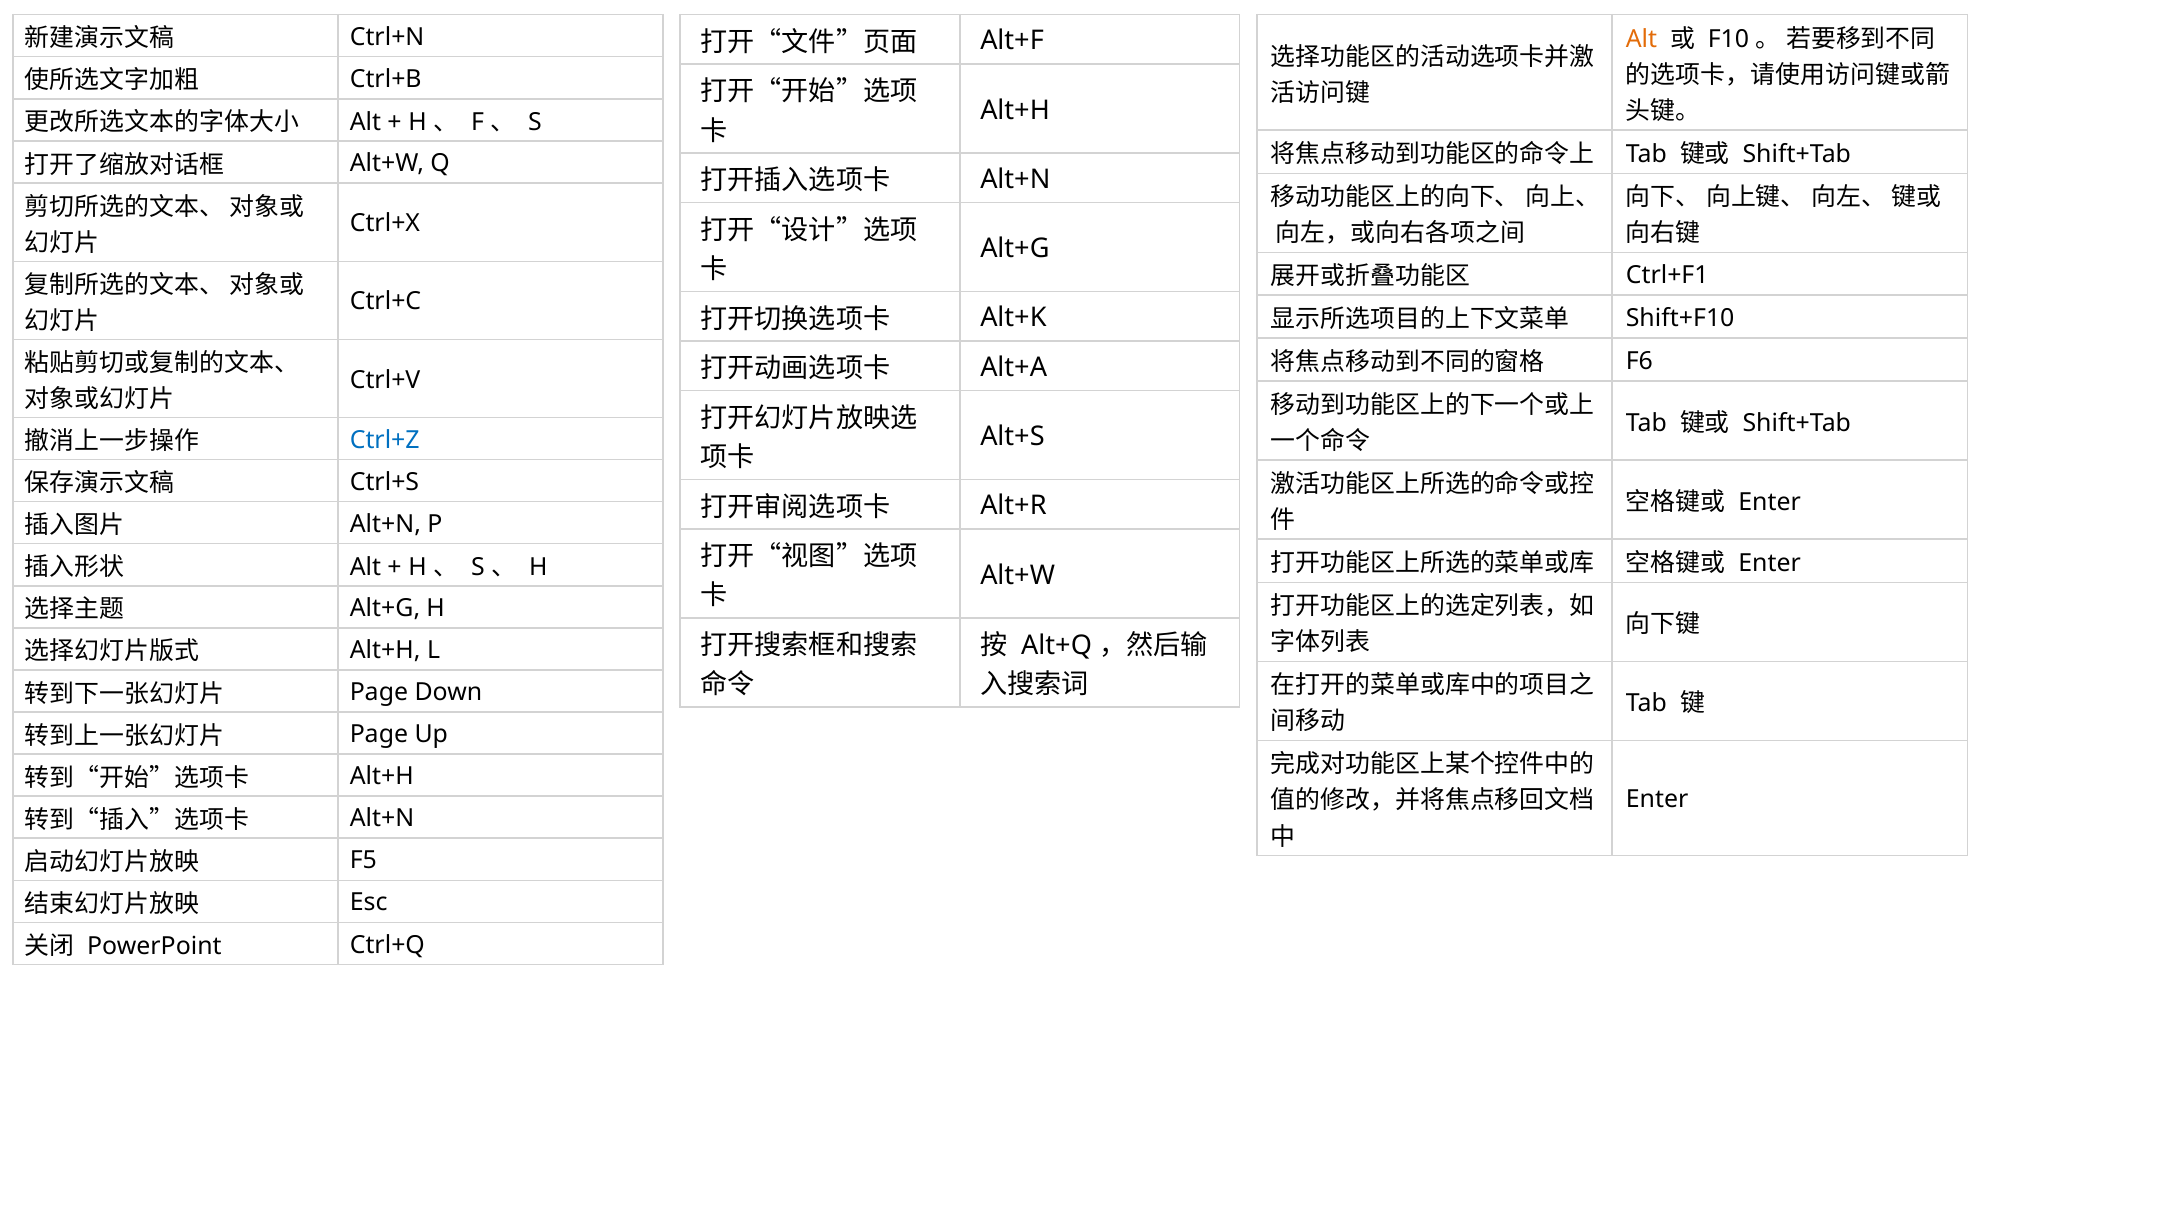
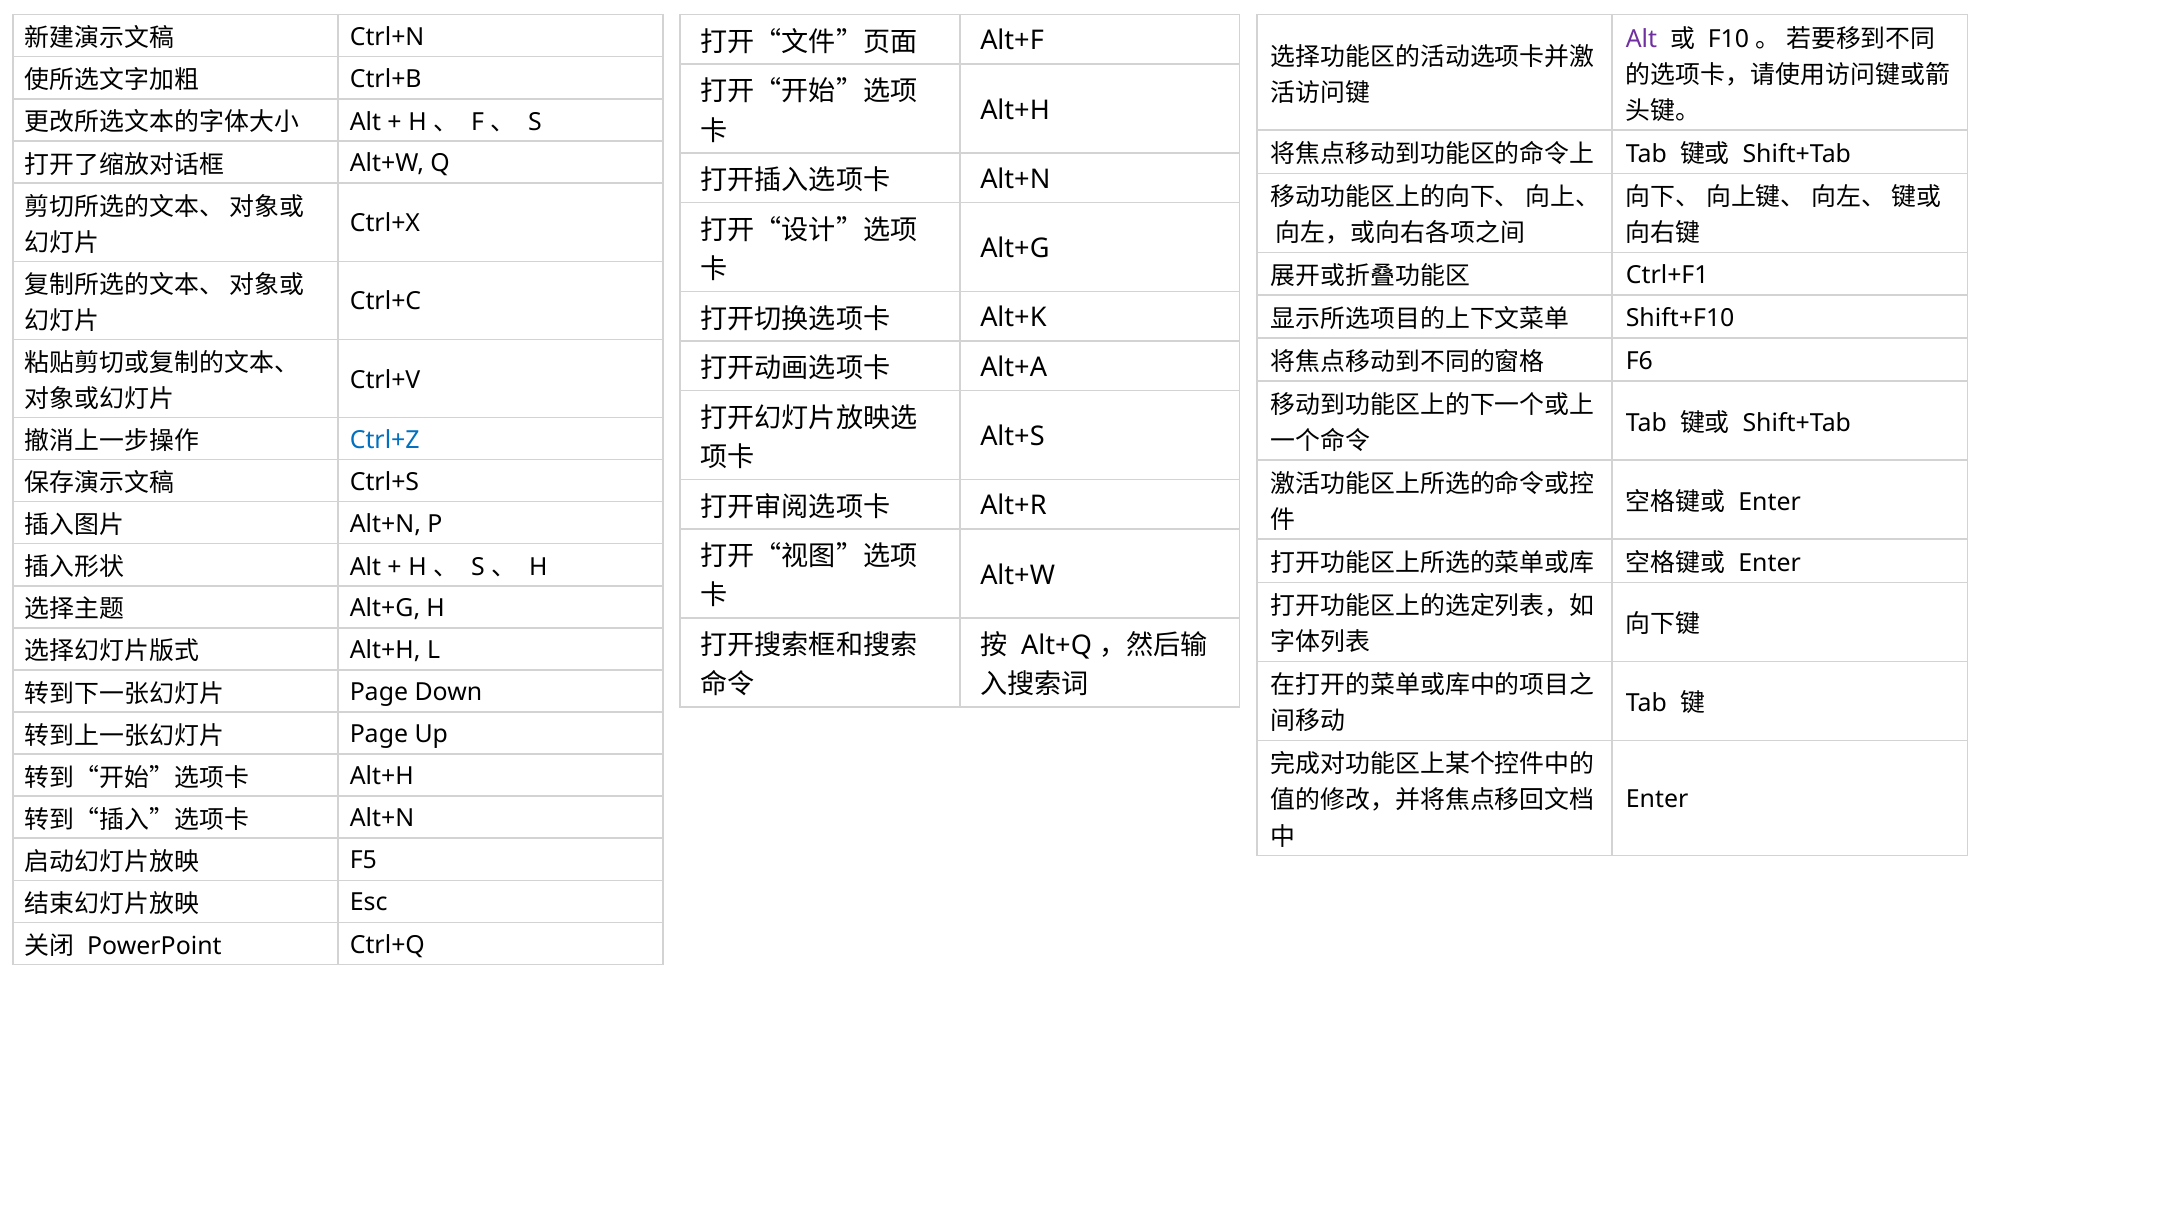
Alt colour: orange -> purple (1641, 39)
